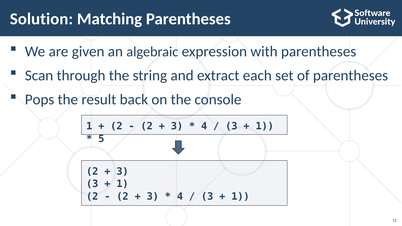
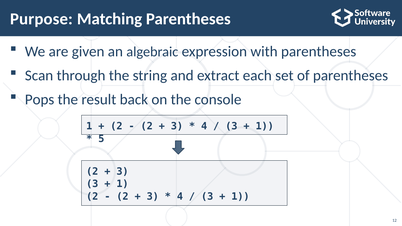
Solution: Solution -> Purpose (41, 19)
